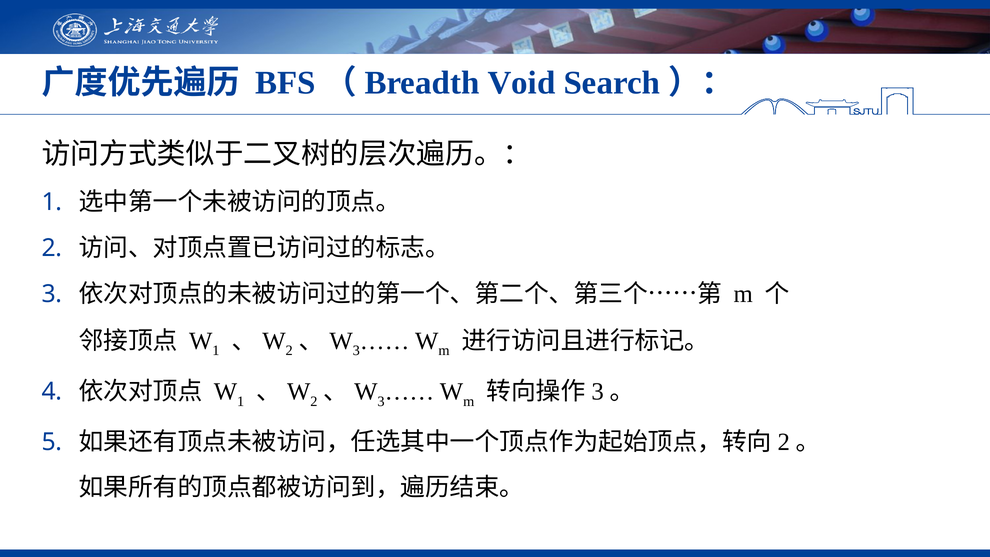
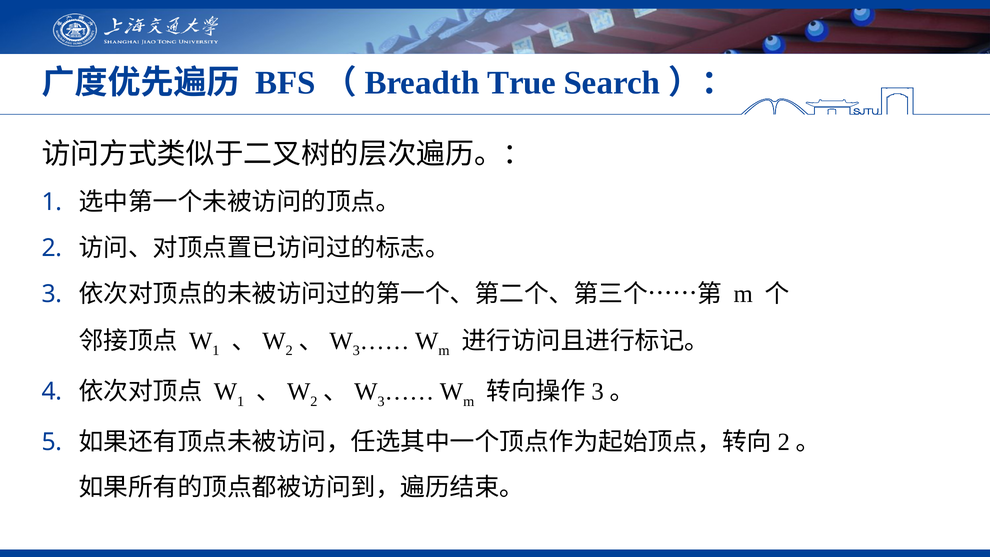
Void: Void -> True (522, 83)
